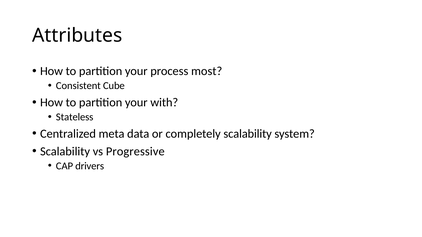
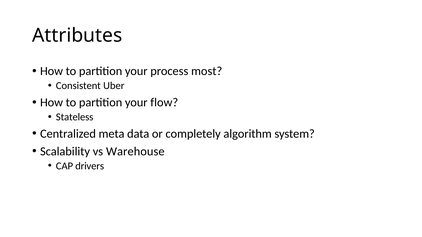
Cube: Cube -> Uber (114, 86)
with: with -> flow (164, 103)
completely scalability: scalability -> algorithm (248, 134)
Progressive: Progressive -> Warehouse (135, 152)
